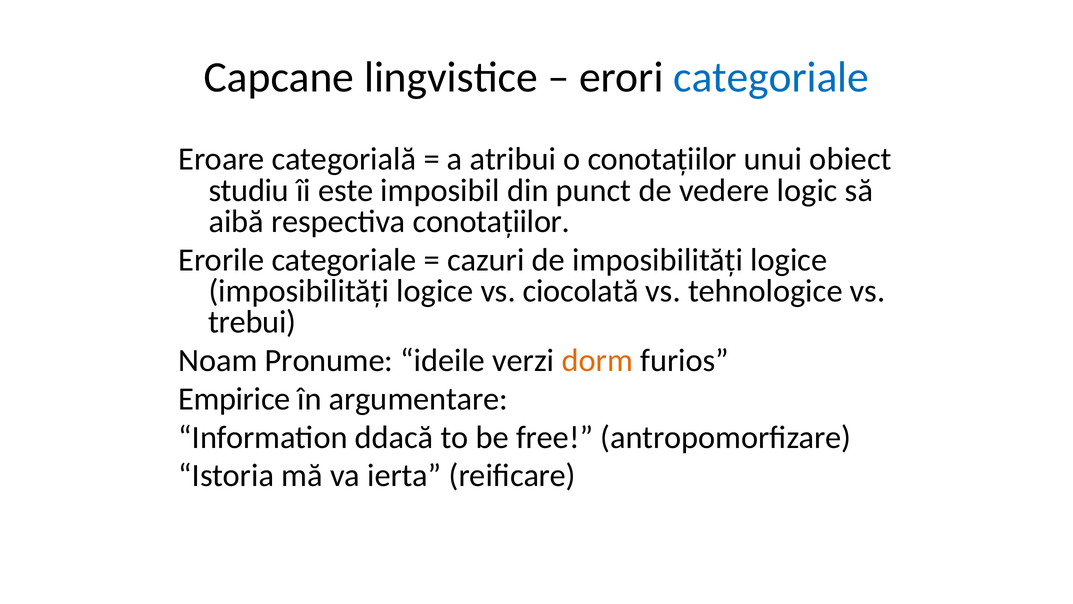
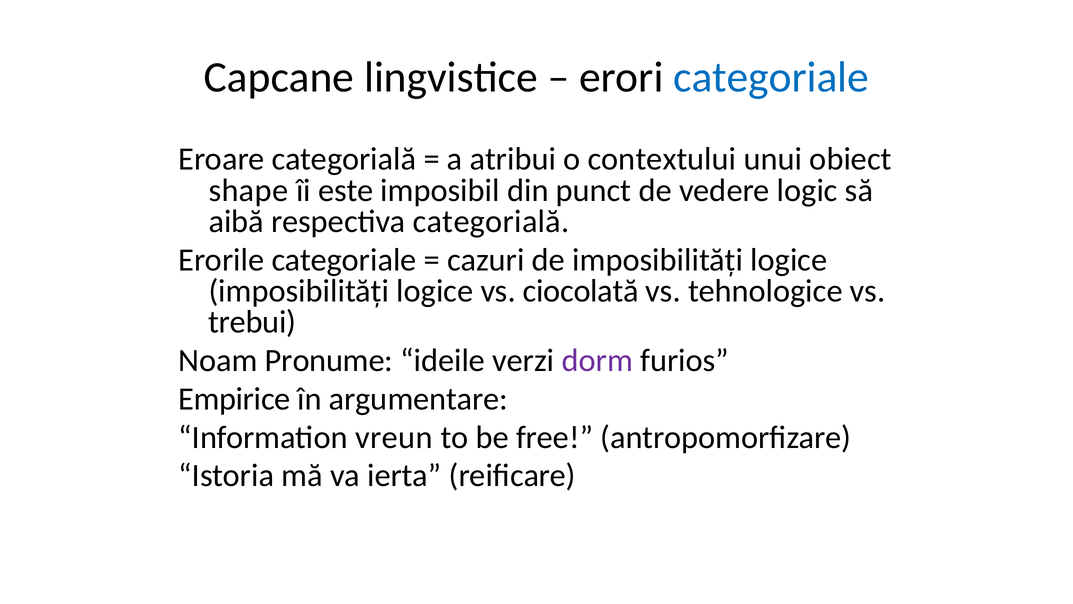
o conotațiilor: conotațiilor -> contextului (662, 159)
studiu: studiu -> shape (248, 190)
respectiva conotațiilor: conotațiilor -> categorială (491, 221)
dorm colour: orange -> purple (597, 360)
ddacă: ddacă -> vreun (394, 437)
